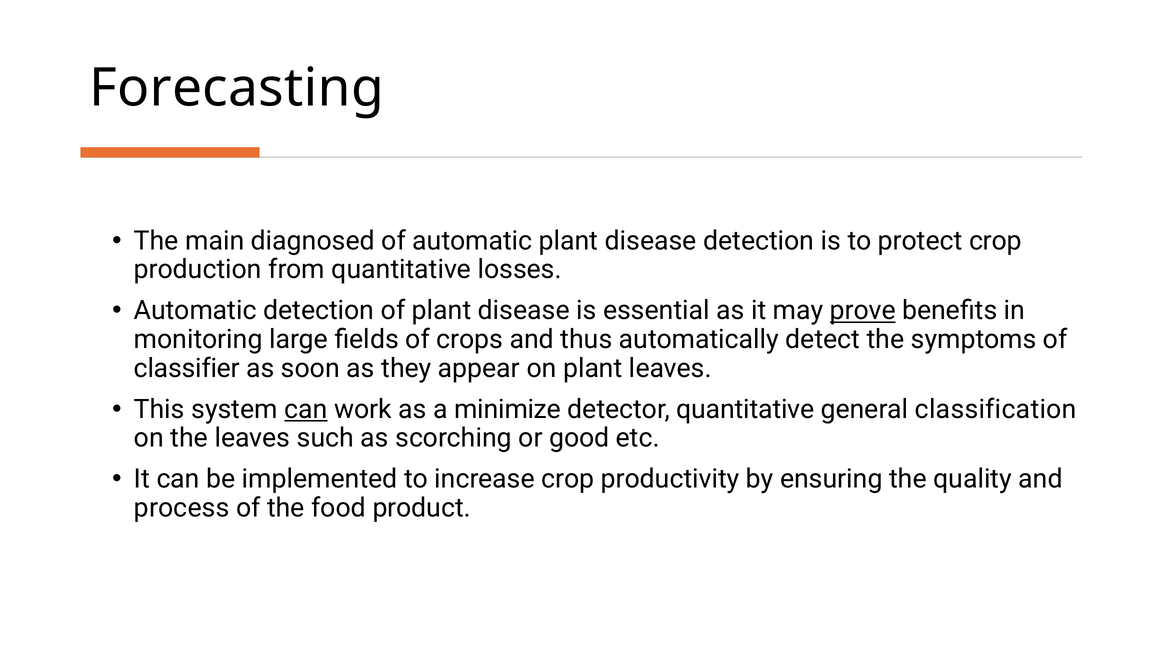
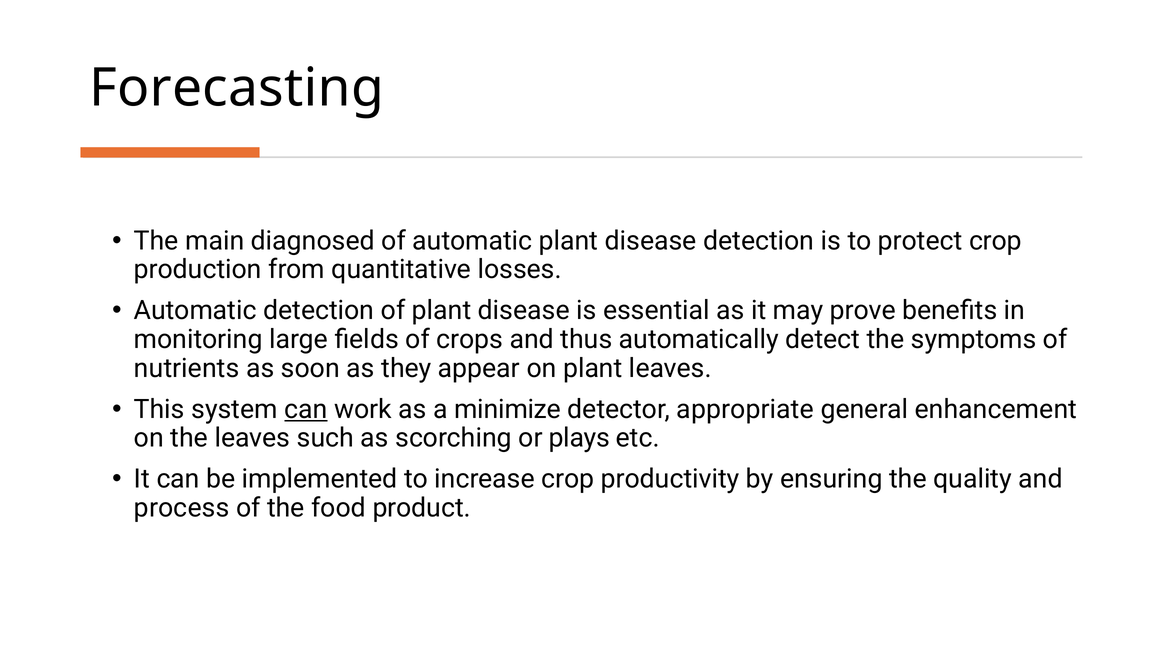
prove underline: present -> none (863, 311)
classifier: classifier -> nutrients (187, 368)
detector quantitative: quantitative -> appropriate (745, 409)
classification: classification -> enhancement (996, 409)
good: good -> plays (579, 438)
